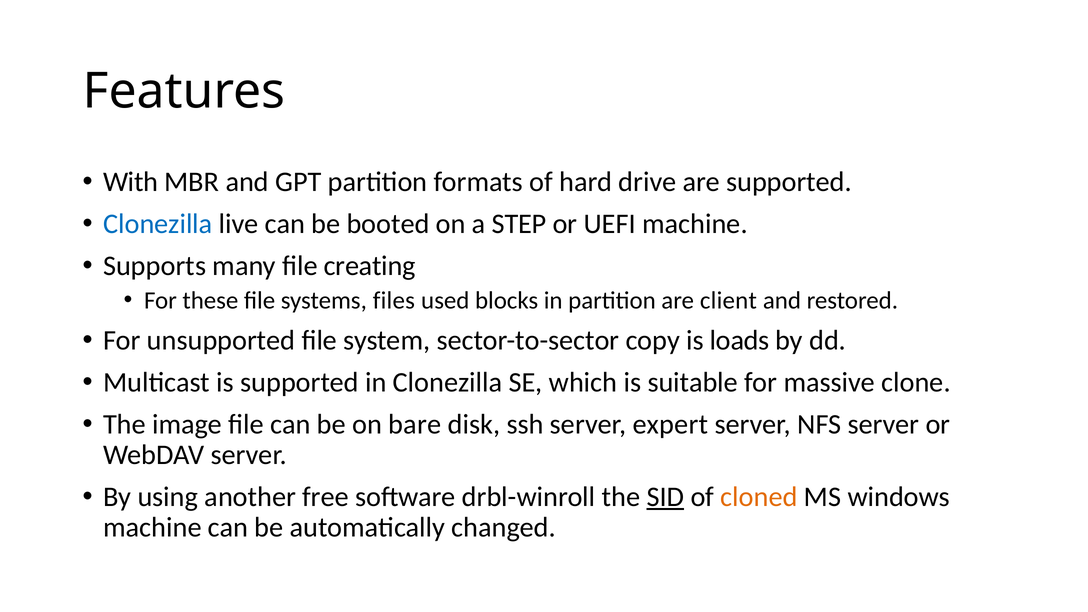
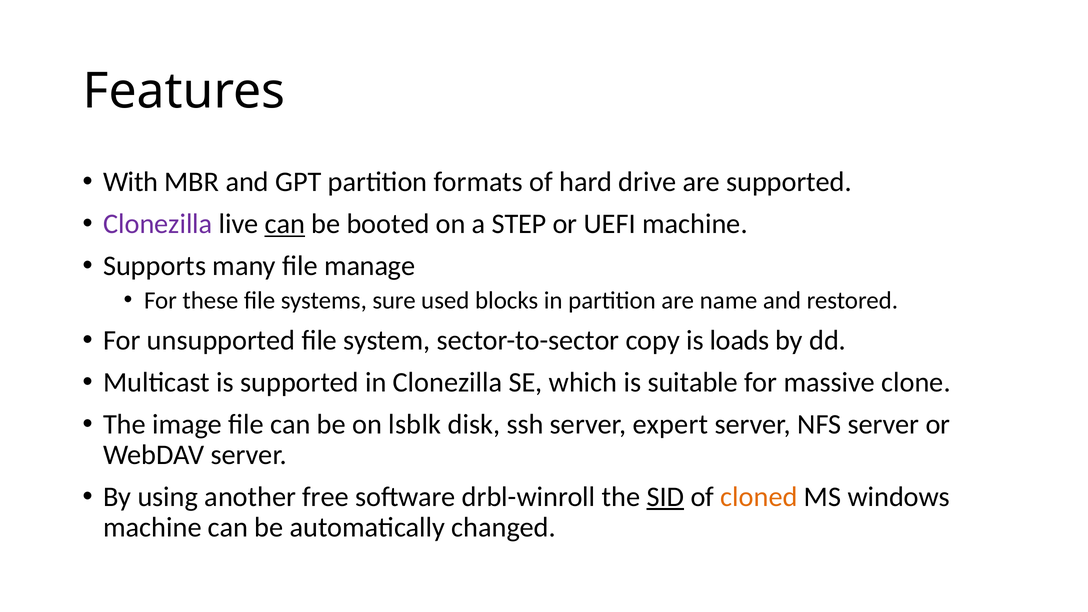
Clonezilla colour: blue -> purple (158, 224)
can underline: none -> present (285, 224)
creating: creating -> manage (370, 266)
files: files -> sure (394, 300)
client: client -> name (728, 300)
bare: bare -> lsblk (415, 424)
